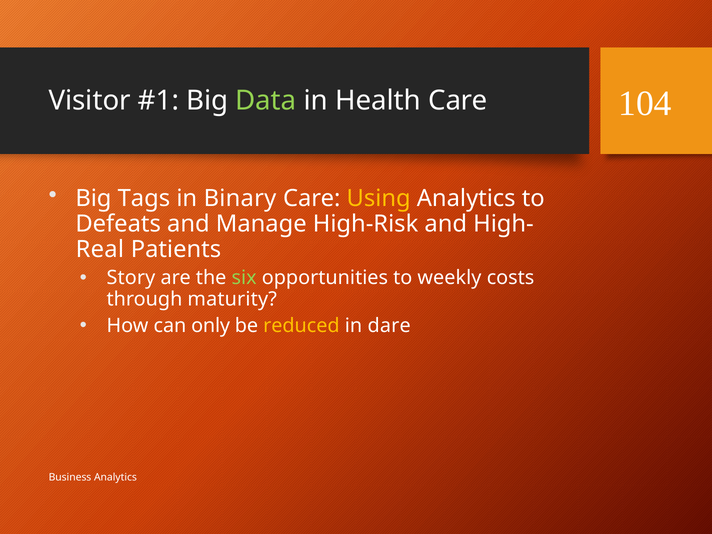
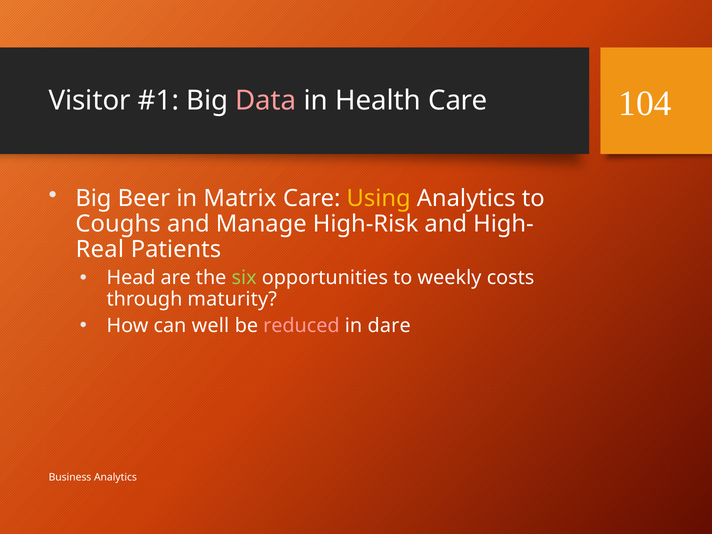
Data colour: light green -> pink (266, 101)
Tags: Tags -> Beer (144, 198)
Binary: Binary -> Matrix (240, 198)
Defeats: Defeats -> Coughs (118, 224)
Story: Story -> Head (131, 278)
only: only -> well (210, 326)
reduced colour: yellow -> pink (301, 326)
